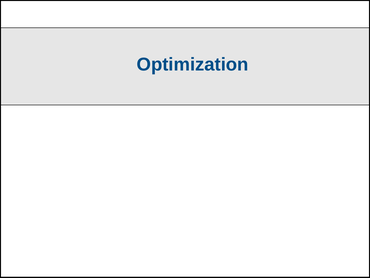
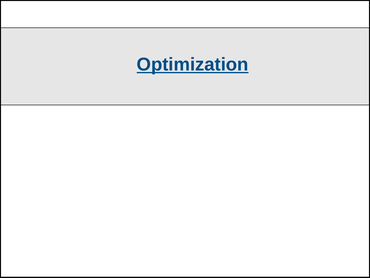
Optimization underline: none -> present (193, 65)
